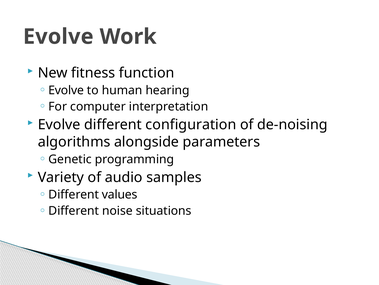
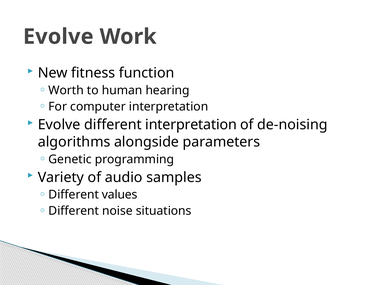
Evolve: Evolve -> Worth (66, 90)
different configuration: configuration -> interpretation (191, 124)
